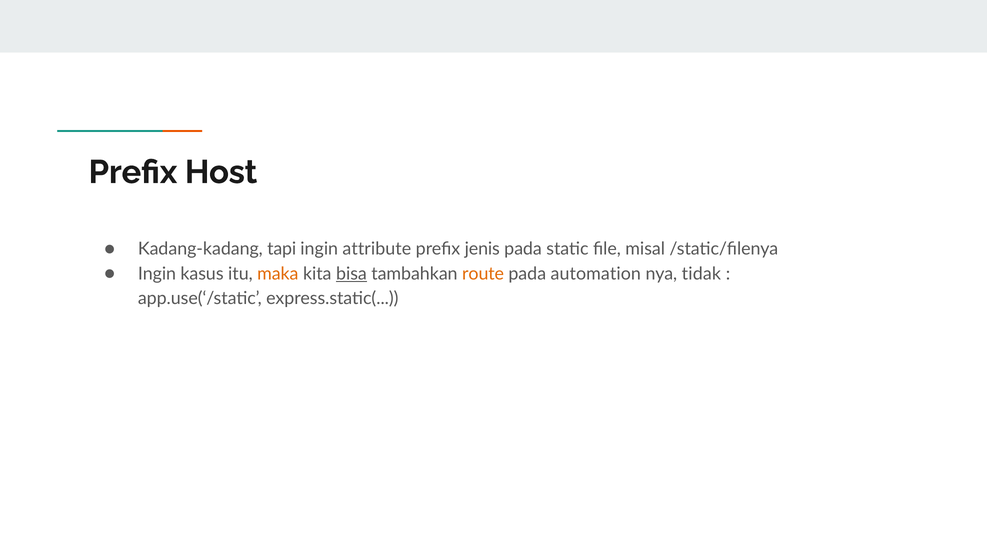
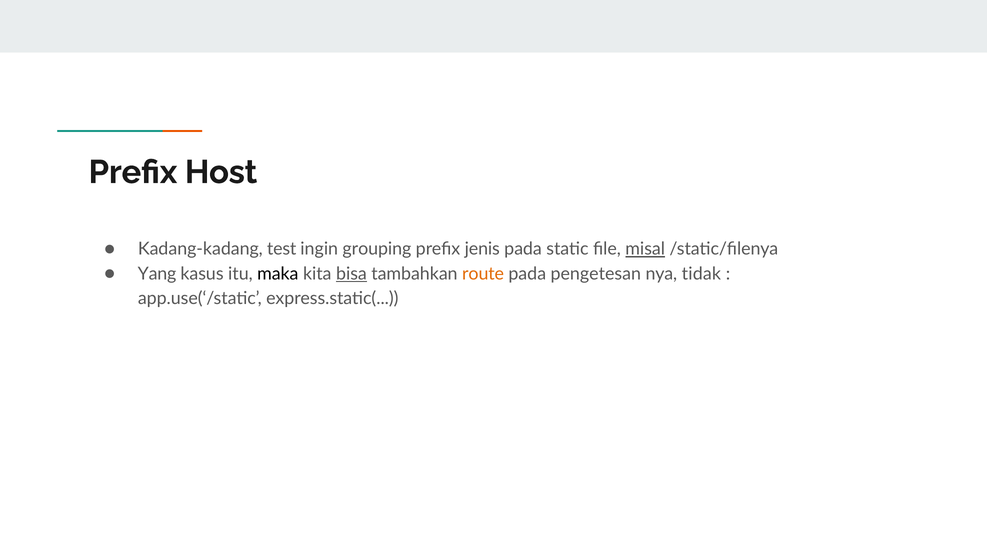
tapi: tapi -> test (282, 249)
attribute: attribute -> grouping (377, 249)
misal underline: none -> present (645, 249)
Ingin: Ingin -> Yang (157, 274)
maka colour: orange -> black (278, 274)
automation: automation -> pengetesan (596, 274)
